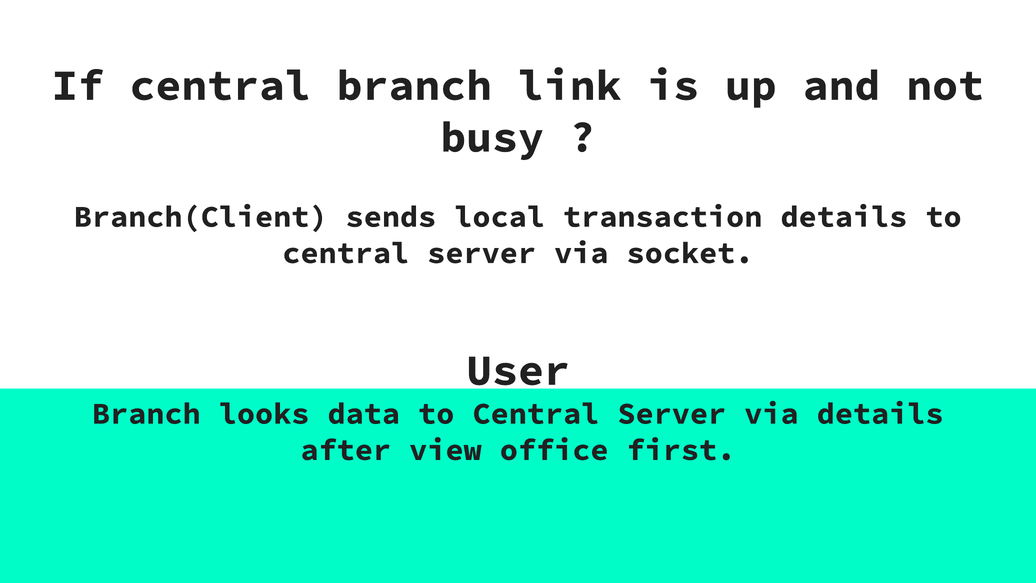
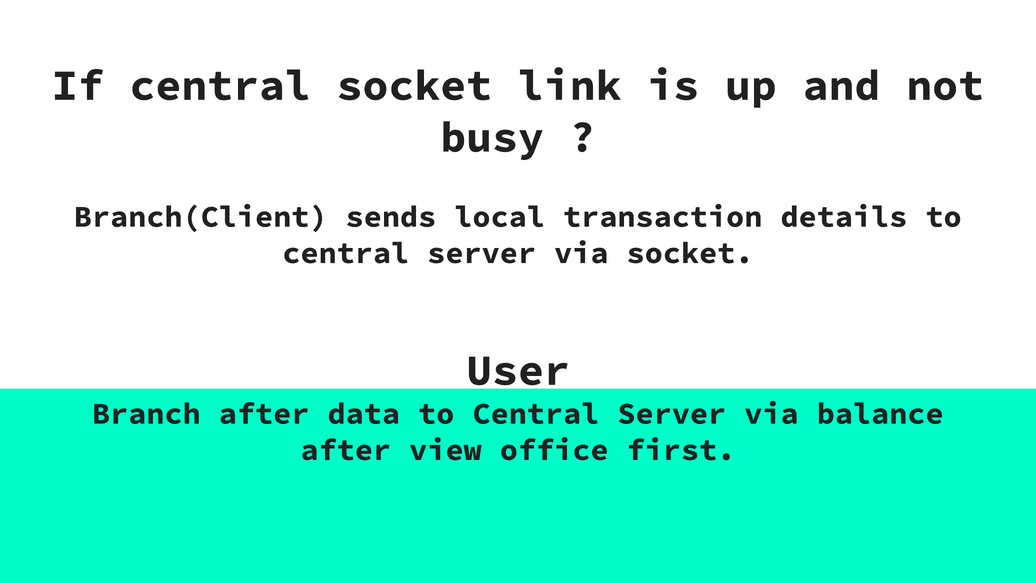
central branch: branch -> socket (414, 85)
Branch looks: looks -> after (264, 414)
via details: details -> balance (880, 414)
